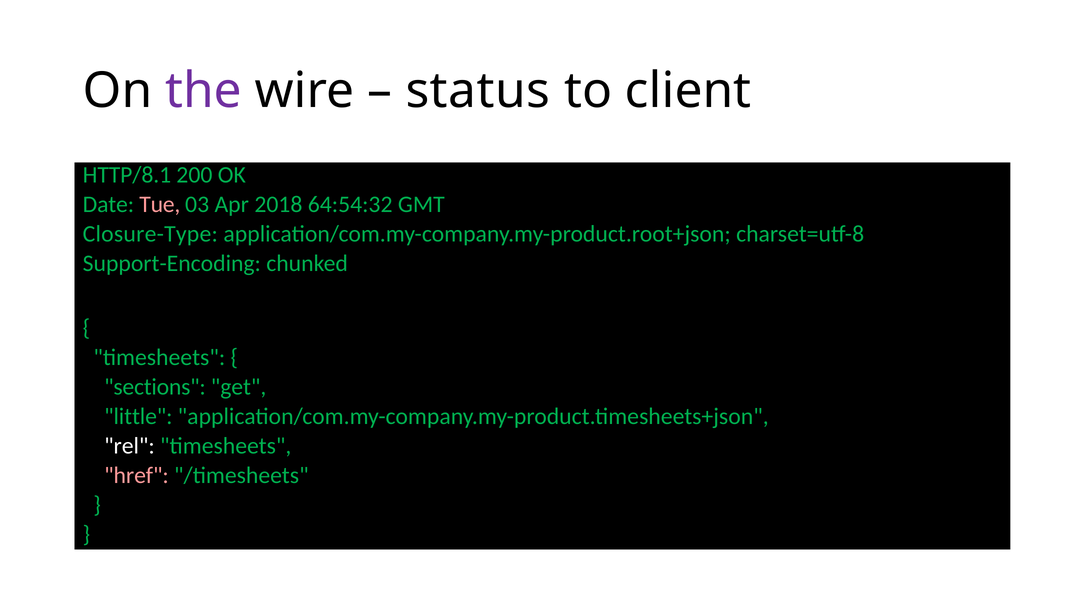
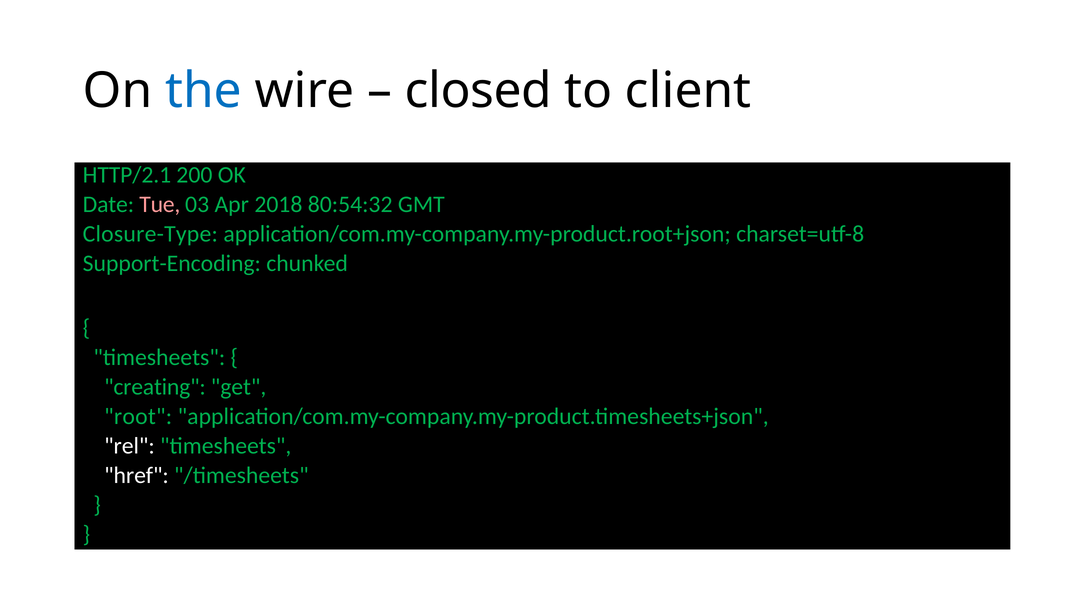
the colour: purple -> blue (203, 91)
status: status -> closed (478, 91)
HTTP/8.1: HTTP/8.1 -> HTTP/2.1 (127, 175)
64:54:32: 64:54:32 -> 80:54:32 (350, 205)
sections: sections -> creating (155, 387)
little: little -> root (138, 417)
href colour: pink -> white (136, 476)
